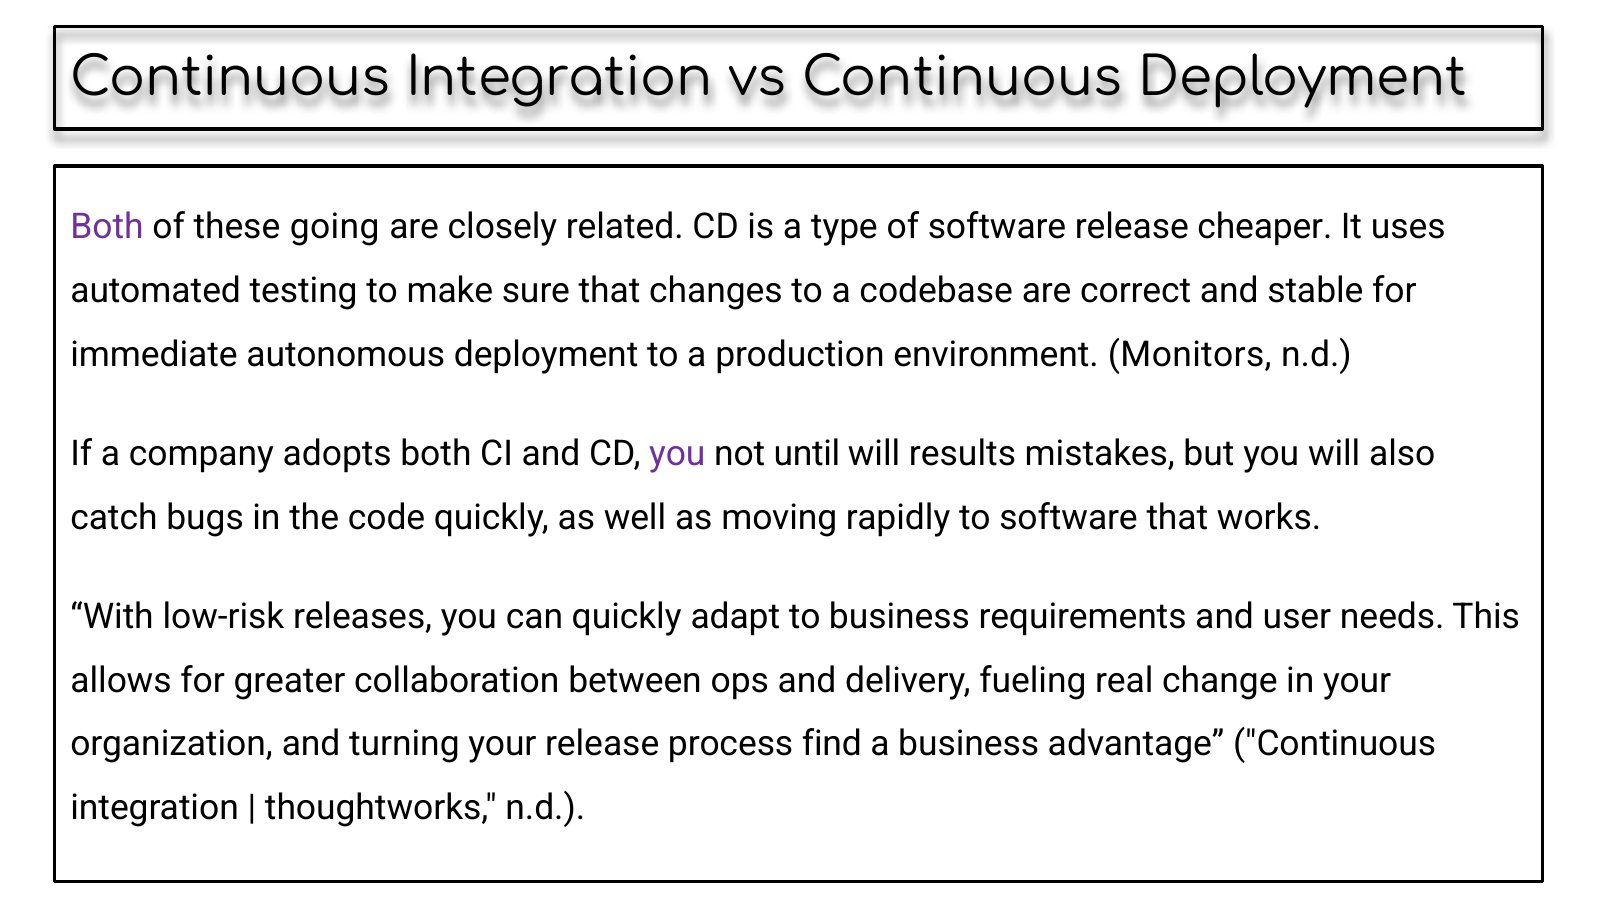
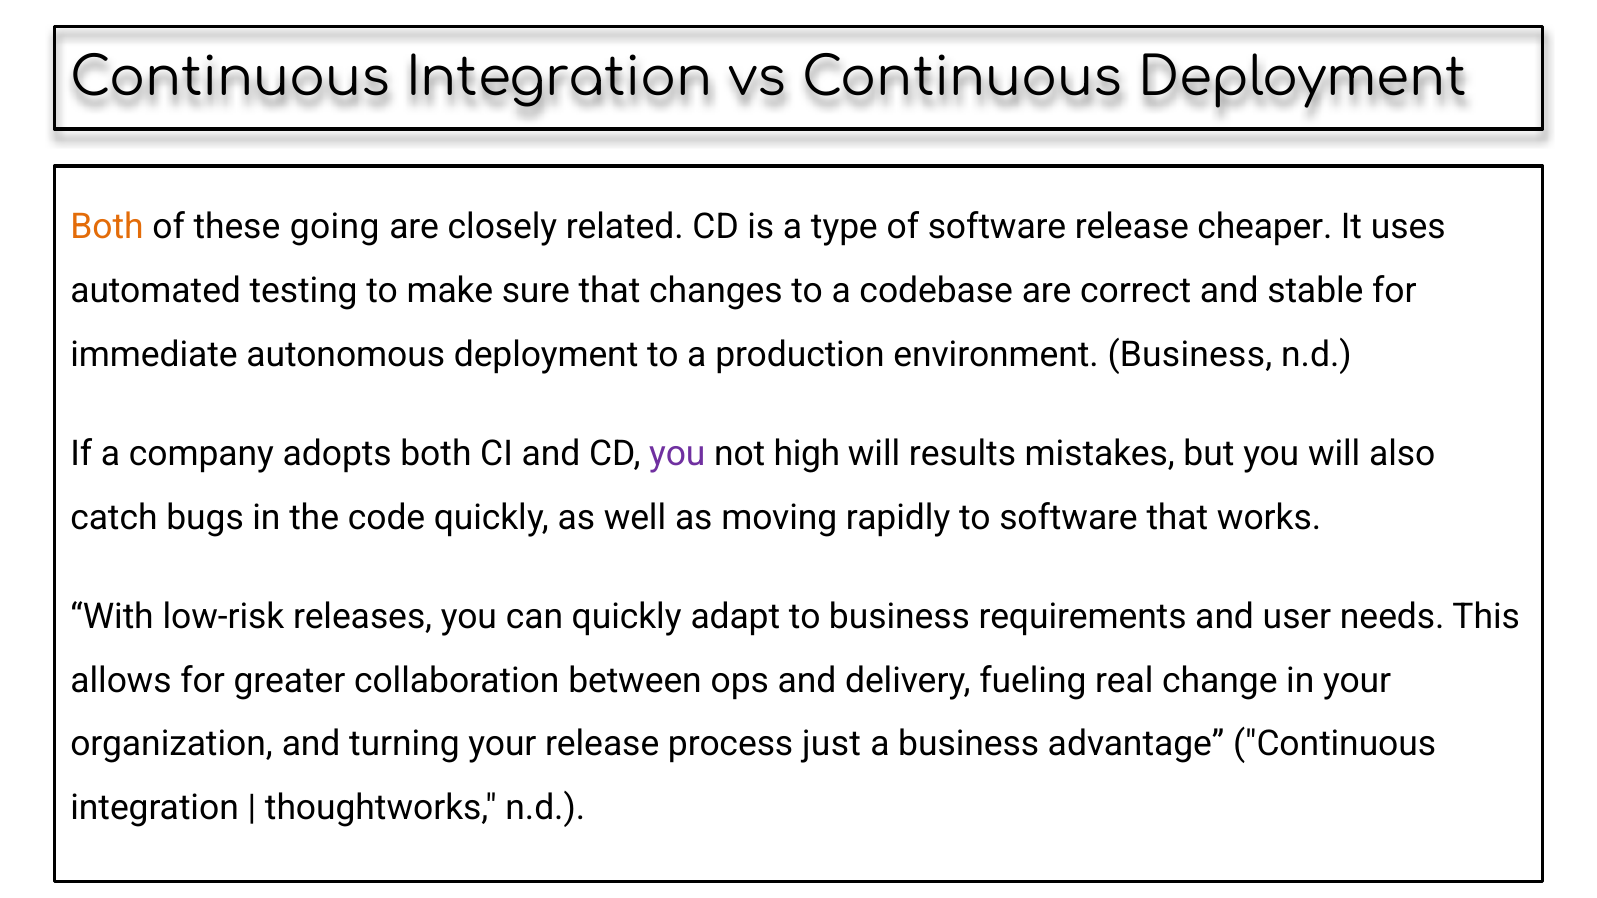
Both colour: purple -> orange (107, 227)
environment Monitors: Monitors -> Business (1190, 355)
until: until -> high (807, 454)
find: find -> just (832, 745)
